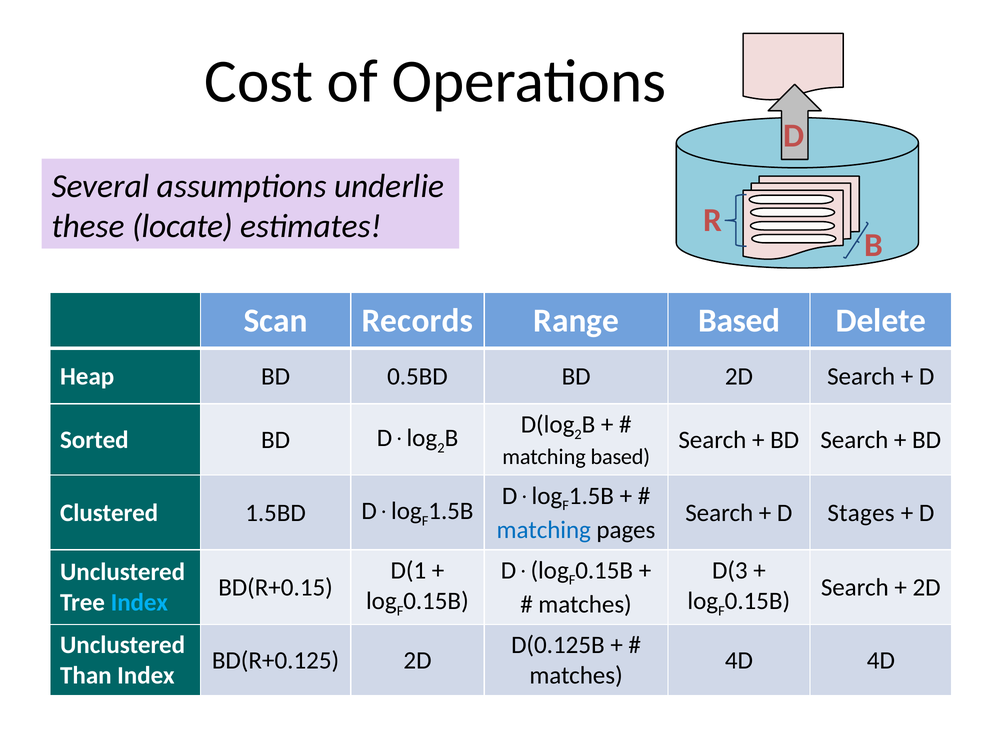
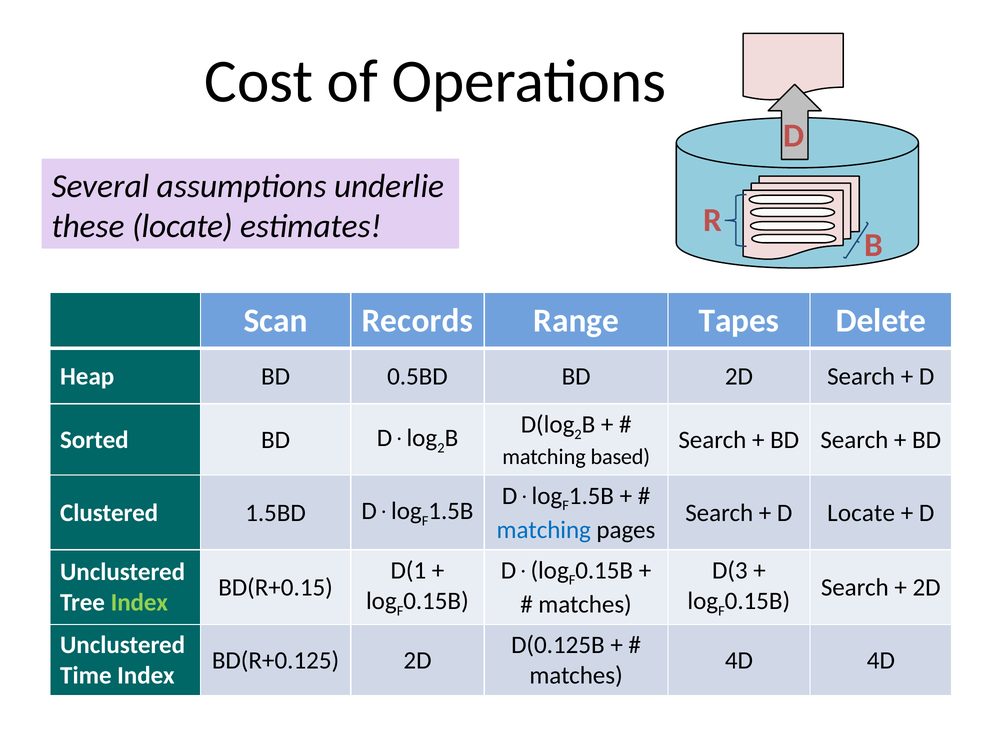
Range Based: Based -> Tapes (739, 320)
D Stages: Stages -> Locate (861, 512)
Index colour: light blue -> light green (139, 602)
Than: Than -> Time (86, 675)
